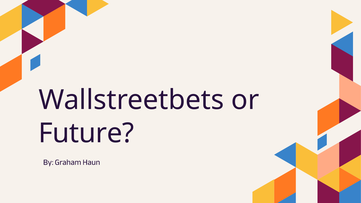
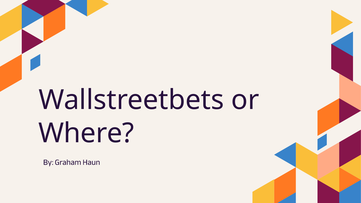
Future: Future -> Where (86, 133)
